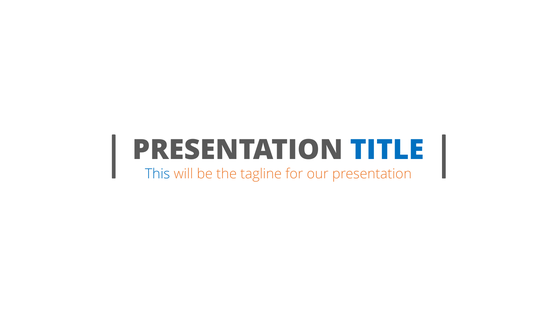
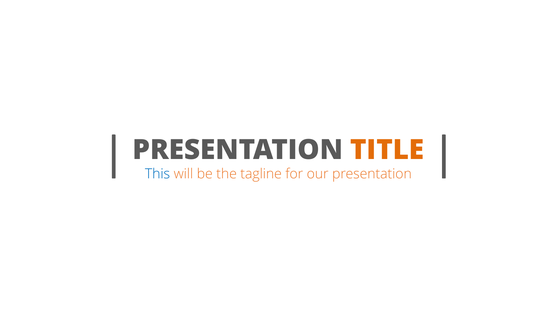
TITLE colour: blue -> orange (387, 150)
